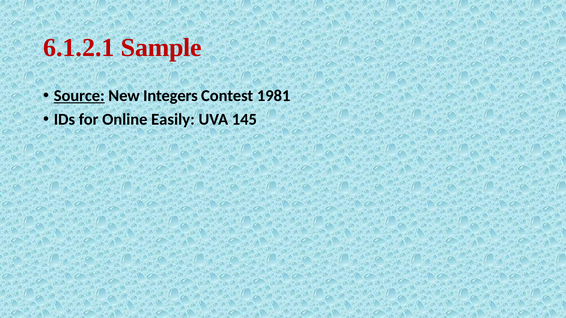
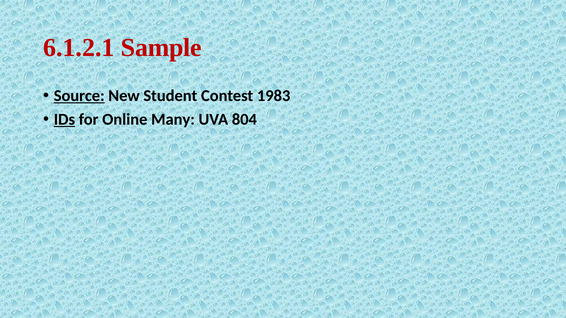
Integers: Integers -> Student (170, 96)
1981: 1981 -> 1983 (274, 96)
IDs underline: none -> present (64, 119)
Easily: Easily -> Many (173, 119)
145: 145 -> 804 (244, 119)
